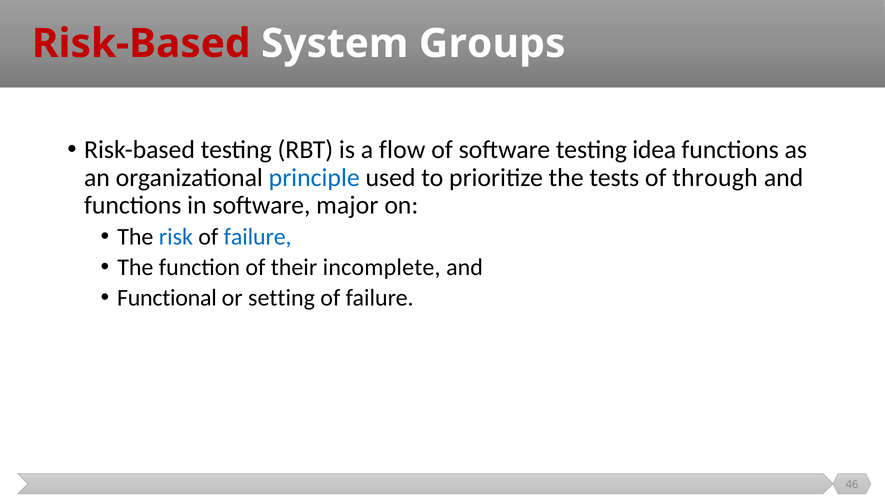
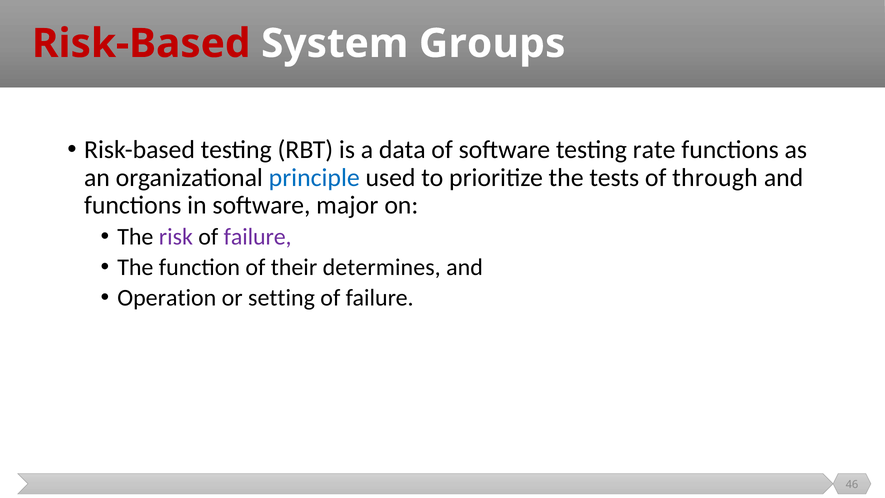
flow: flow -> data (402, 150)
idea: idea -> rate (654, 150)
risk colour: blue -> purple (176, 237)
failure colour: blue -> purple (258, 237)
incomplete: incomplete -> determines (382, 267)
Functional: Functional -> Operation (167, 298)
